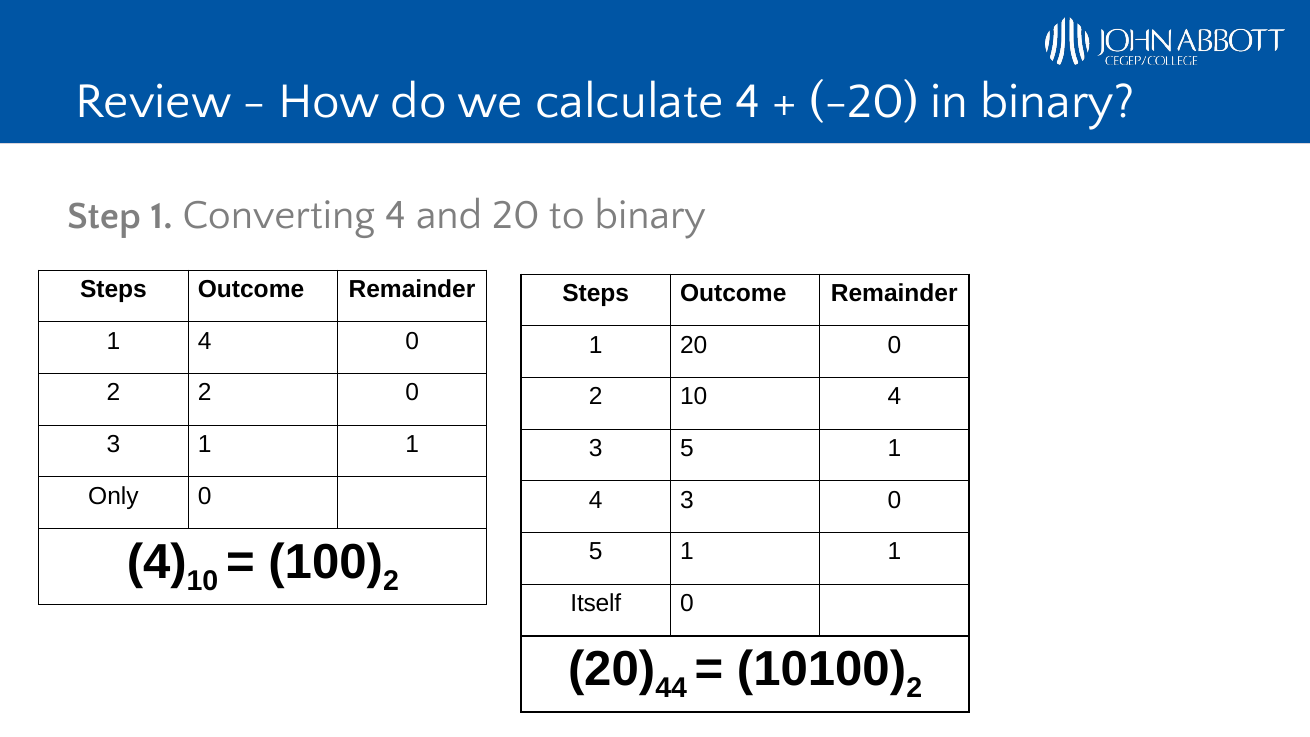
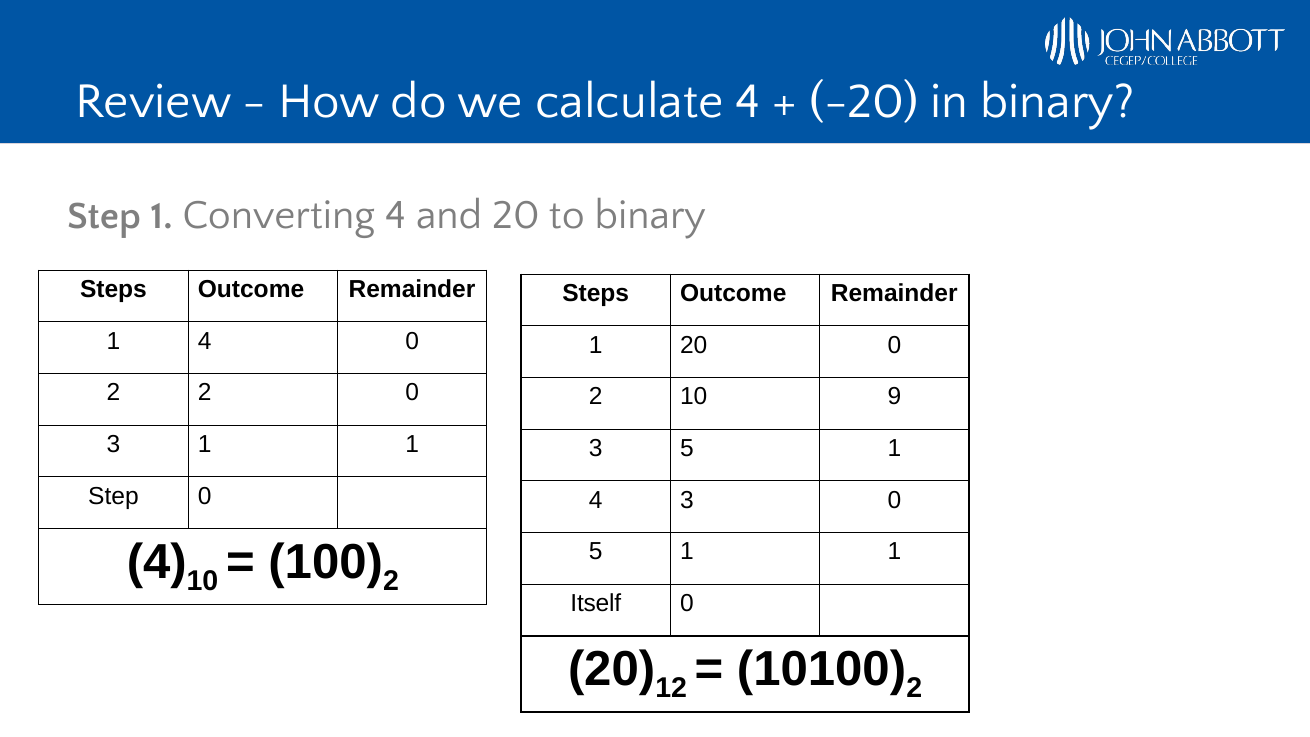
10 4: 4 -> 9 (894, 397)
Only: Only -> Step (113, 496)
44: 44 -> 12 (671, 688)
